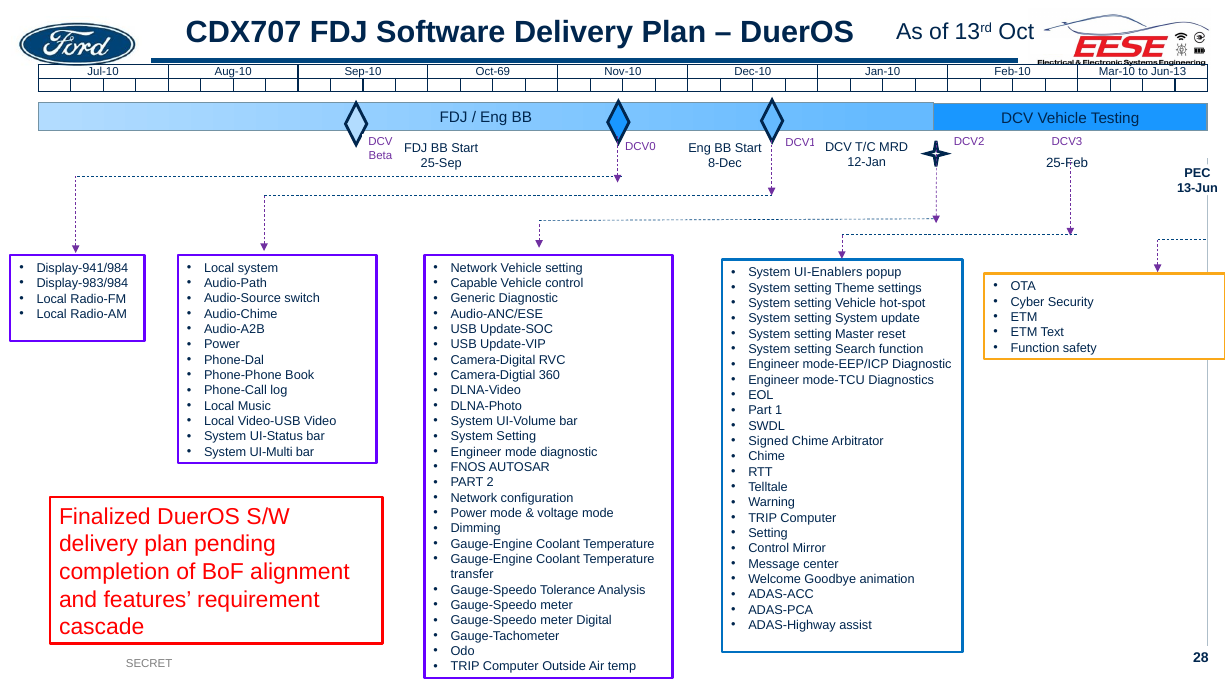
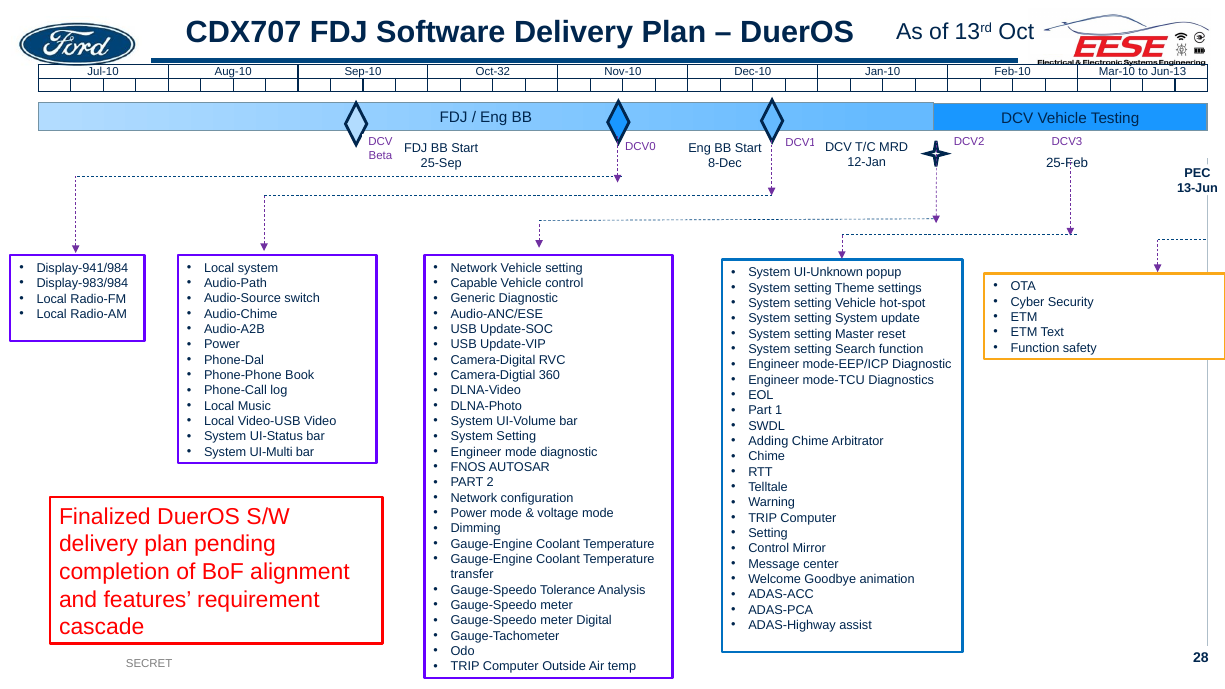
Oct-69: Oct-69 -> Oct-32 (493, 72)
UI-Enablers: UI-Enablers -> UI-Unknown (828, 273)
Signed: Signed -> Adding (768, 441)
